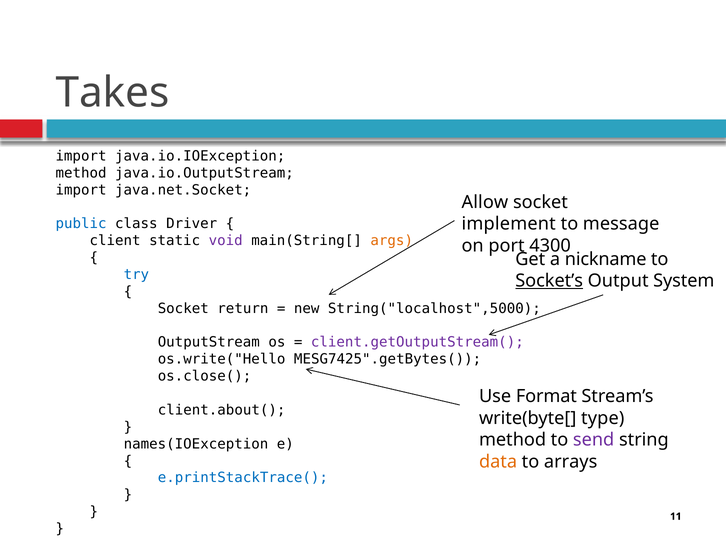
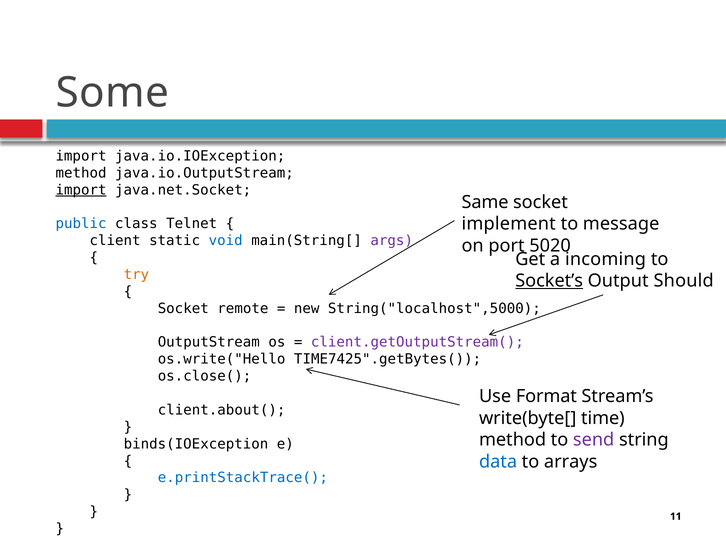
Takes: Takes -> Some (112, 93)
import underline: none -> present (81, 190)
Allow: Allow -> Same (485, 202)
Driver: Driver -> Telnet (192, 224)
void colour: purple -> blue (226, 241)
args colour: orange -> purple (392, 241)
4300: 4300 -> 5020 (550, 246)
nickname: nickname -> incoming (606, 259)
try colour: blue -> orange (136, 275)
System: System -> Should (684, 281)
return: return -> remote (243, 309)
MESG7425".getBytes(: MESG7425".getBytes( -> TIME7425".getBytes( (388, 360)
type: type -> time (603, 419)
names(IOException: names(IOException -> binds(IOException (196, 444)
data colour: orange -> blue (498, 462)
